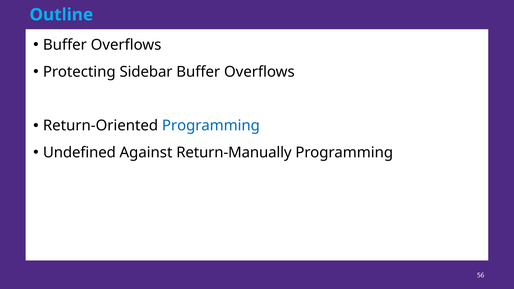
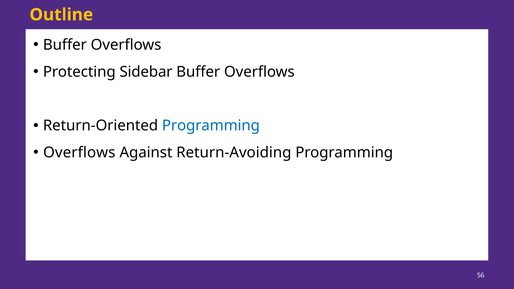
Outline colour: light blue -> yellow (61, 15)
Undefined: Undefined -> Overflows (79, 153)
Return-Manually: Return-Manually -> Return-Avoiding (234, 153)
